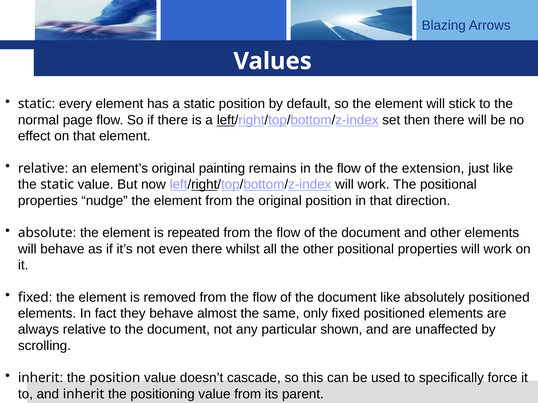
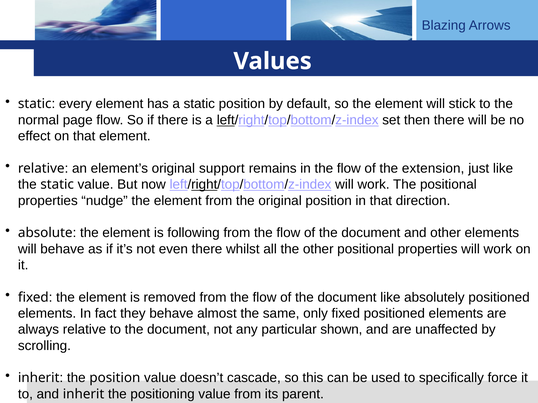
painting: painting -> support (222, 169)
repeated: repeated -> following (194, 233)
